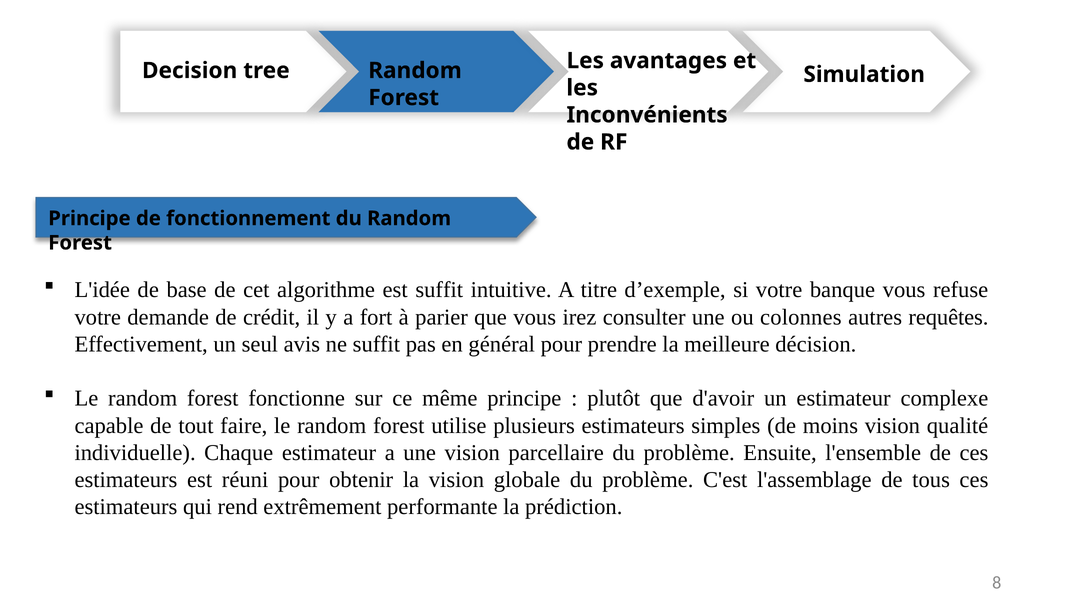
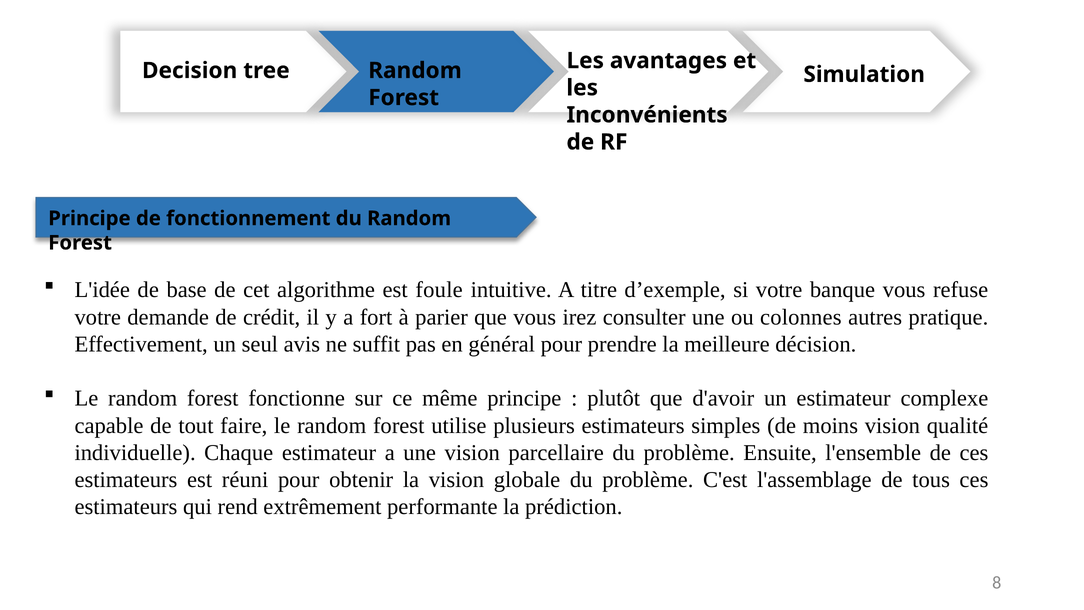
est suffit: suffit -> foule (439, 290)
requêtes: requêtes -> pratique (948, 317)
